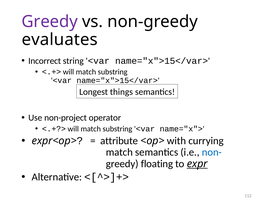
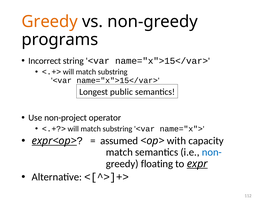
Greedy colour: purple -> orange (50, 22)
evaluates: evaluates -> programs (60, 40)
things: things -> public (121, 92)
expr<op> underline: none -> present (54, 141)
attribute: attribute -> assumed (119, 141)
currying: currying -> capacity (206, 141)
